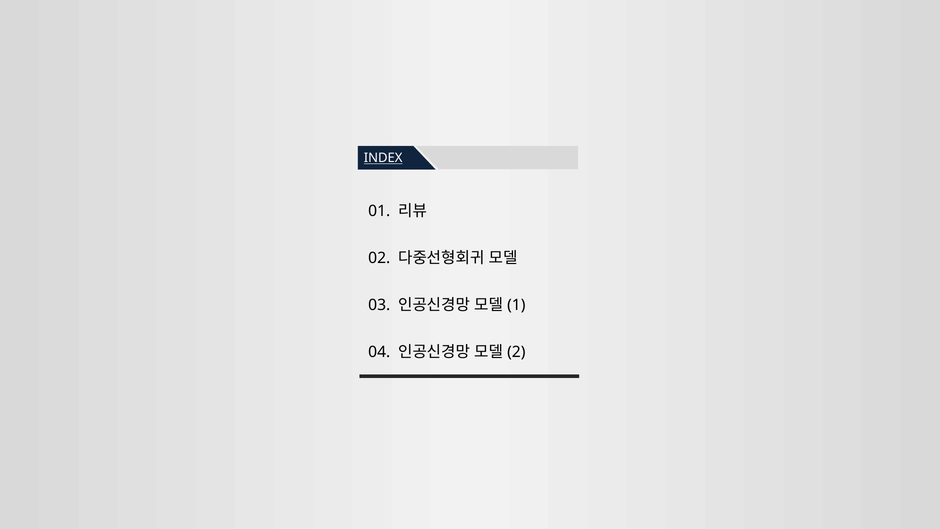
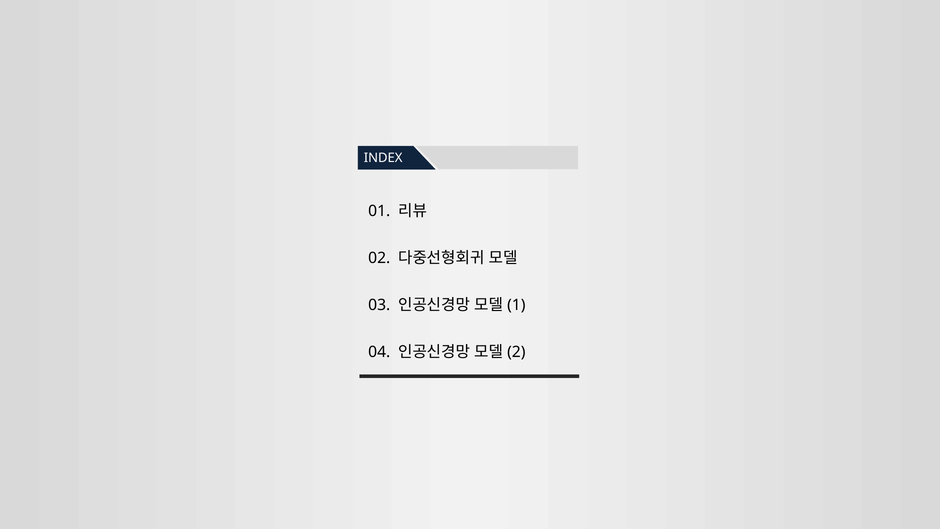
INDEX underline: present -> none (383, 158)
